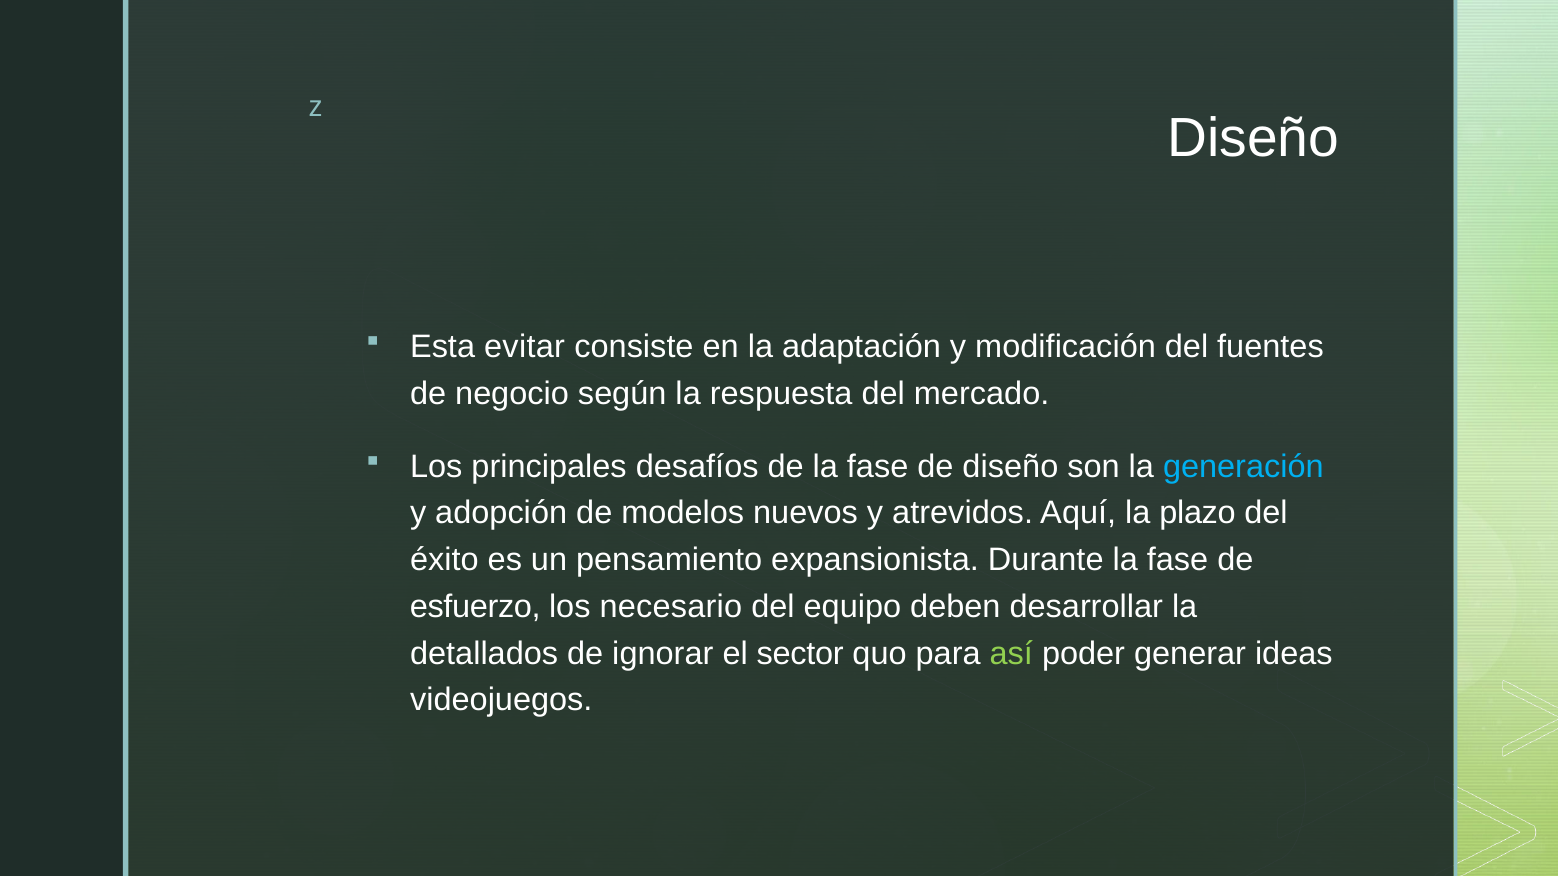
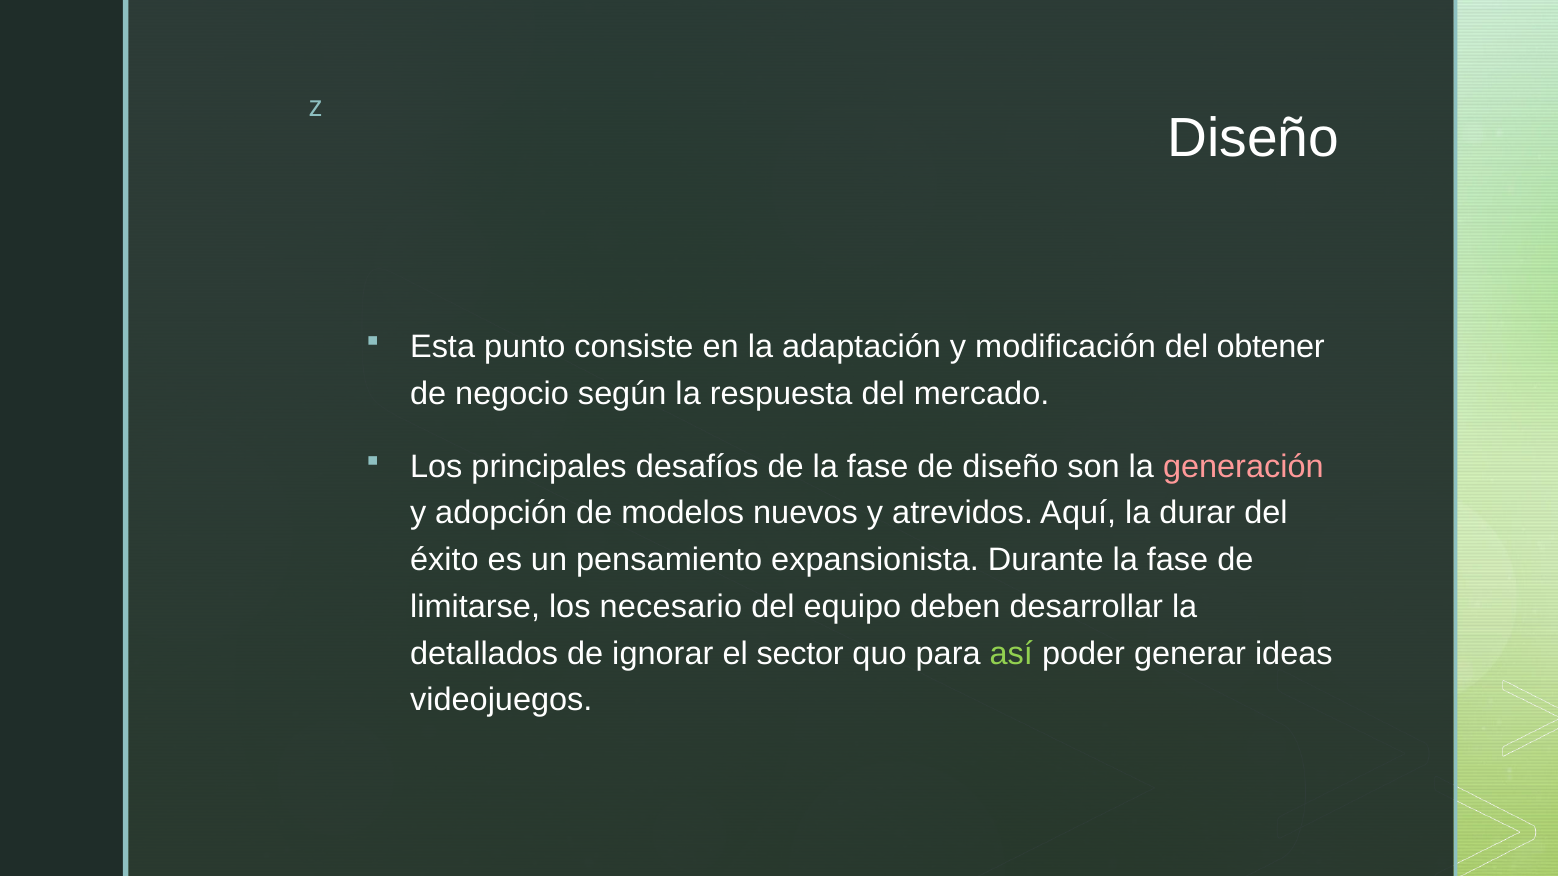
evitar: evitar -> punto (525, 347)
fuentes: fuentes -> obtener (1271, 347)
generación colour: light blue -> pink (1243, 467)
plazo: plazo -> durar (1197, 513)
esfuerzo: esfuerzo -> limitarse (475, 607)
